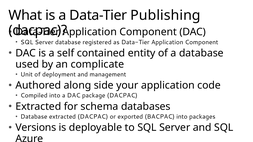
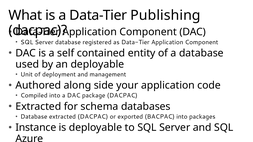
an complicate: complicate -> deployable (97, 64)
Versions: Versions -> Instance (36, 128)
